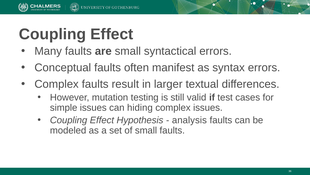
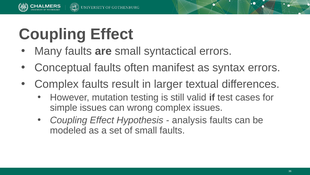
hiding: hiding -> wrong (140, 107)
